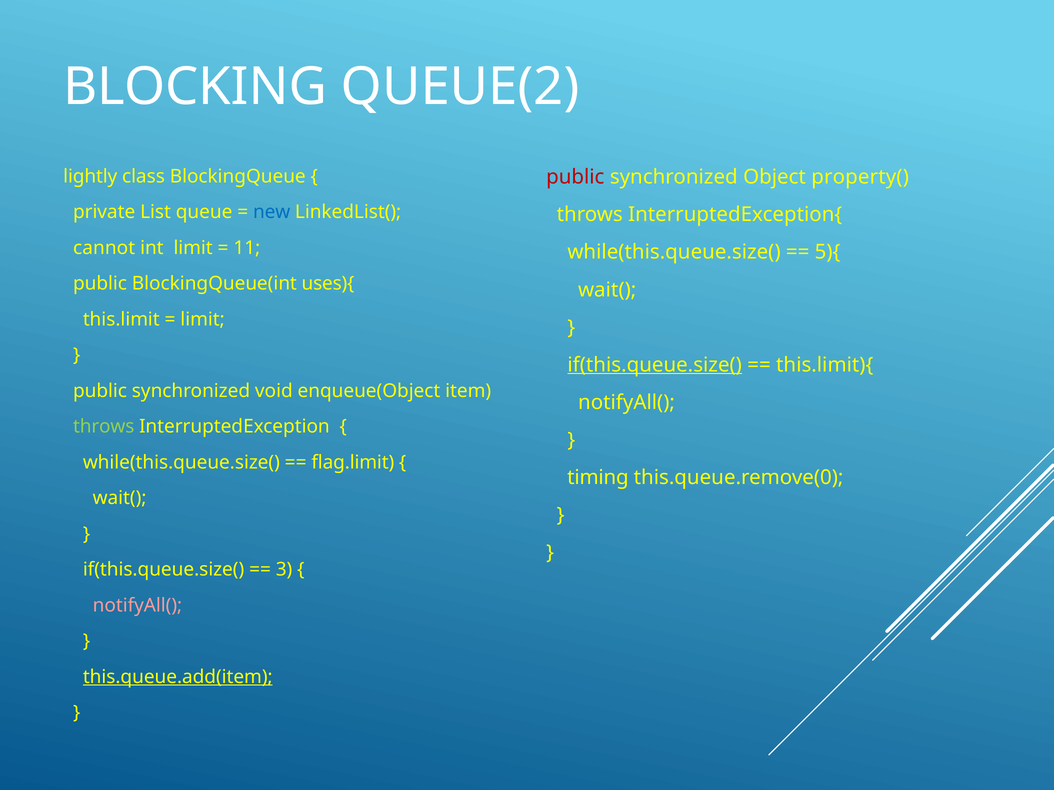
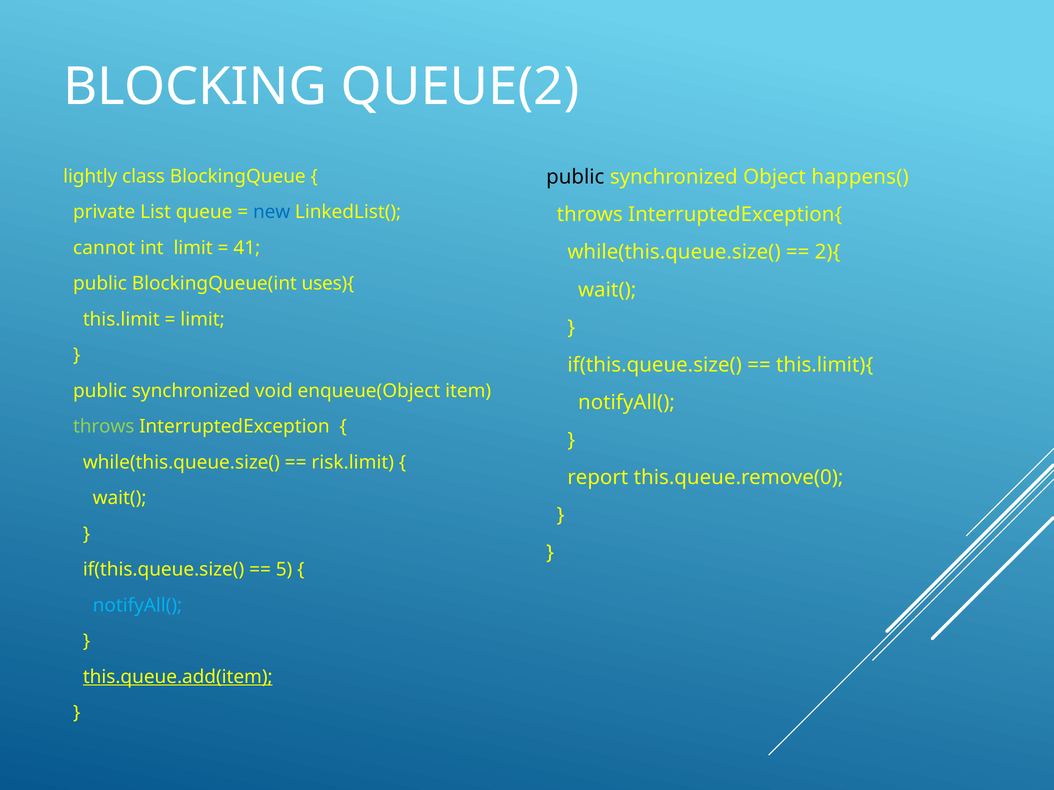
public colour: red -> black (575, 177)
property(: property( -> happens( (860, 177)
11: 11 -> 41 (247, 248)
5){: 5){ -> 2){ (828, 252)
if(this.queue.size( underline: present -> none (655, 365)
flag.limit: flag.limit -> risk.limit (353, 463)
timing: timing -> report (598, 478)
3: 3 -> 5 (284, 570)
notifyAll( colour: pink -> light blue (137, 606)
